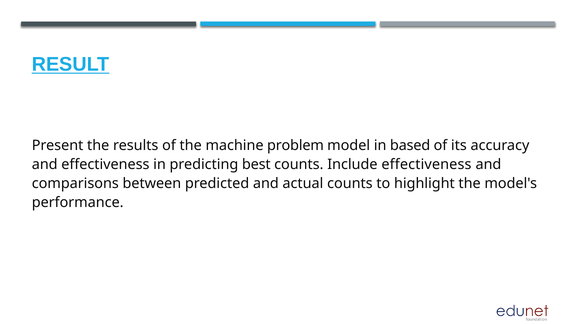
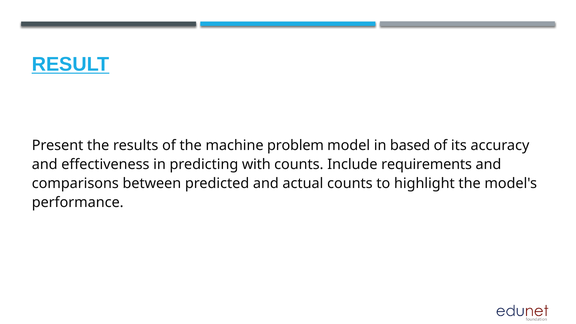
best: best -> with (256, 164)
Include effectiveness: effectiveness -> requirements (427, 164)
